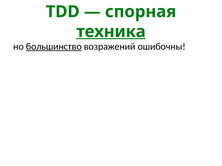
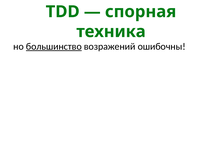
техника underline: present -> none (111, 32)
